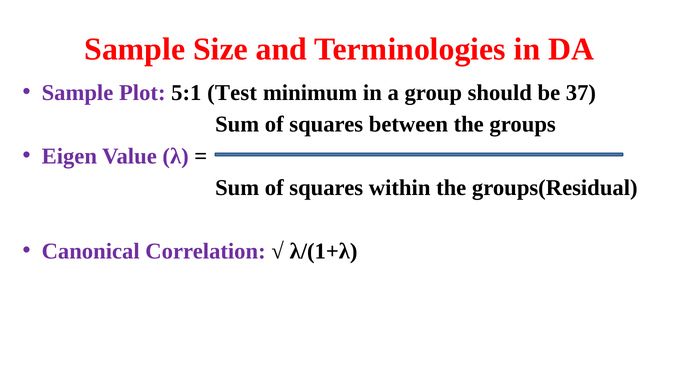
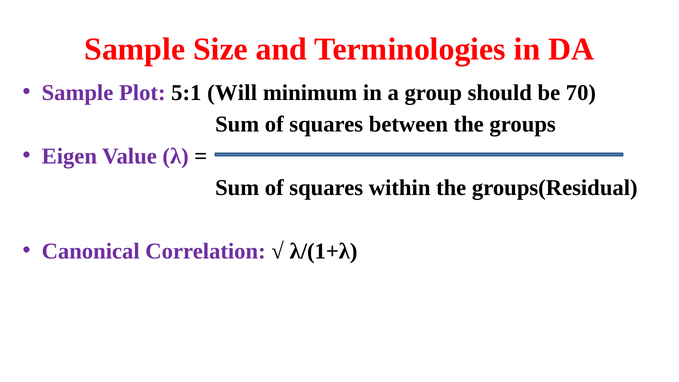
Test: Test -> Will (232, 93)
37: 37 -> 70 (581, 93)
